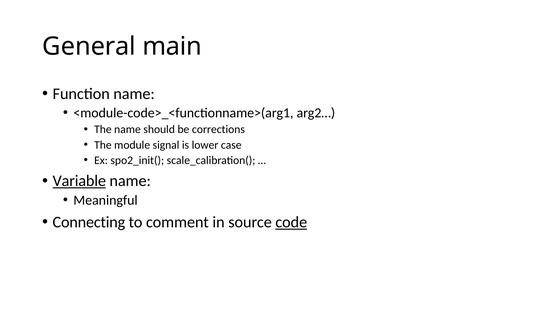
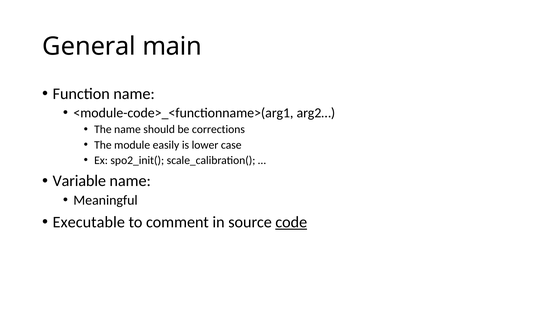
signal: signal -> easily (166, 145)
Variable underline: present -> none (79, 181)
Connecting: Connecting -> Executable (89, 222)
